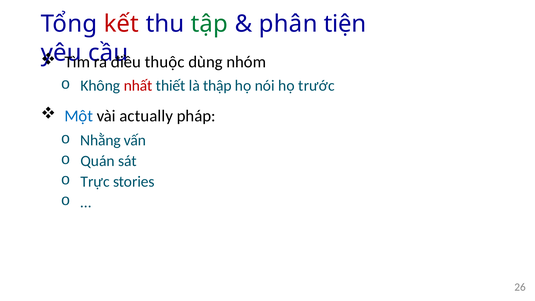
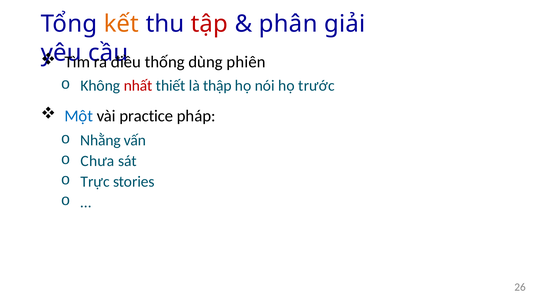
kết colour: red -> orange (121, 24)
tập colour: green -> red (209, 24)
tiện: tiện -> giải (345, 24)
thuộc: thuộc -> thống (165, 62)
nhóm: nhóm -> phiên (246, 62)
actually: actually -> practice (146, 116)
Quán: Quán -> Chưa (97, 161)
